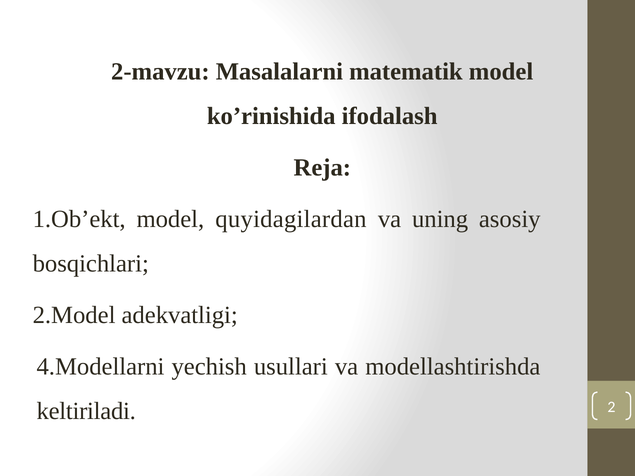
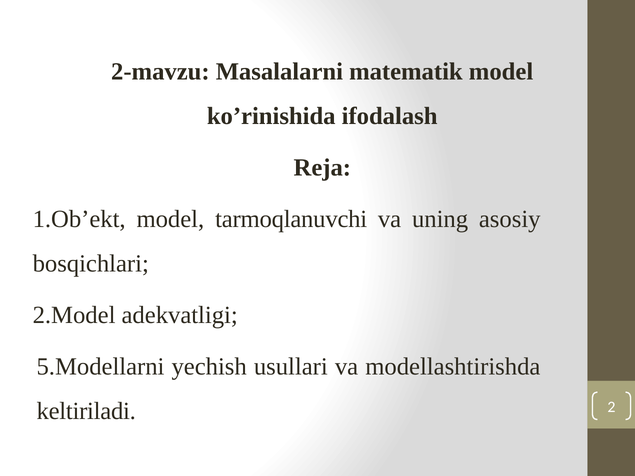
quyidagilardan: quyidagilardan -> tarmoqlanuvchi (291, 219)
4.Modellarni: 4.Modellarni -> 5.Modellarni (100, 367)
